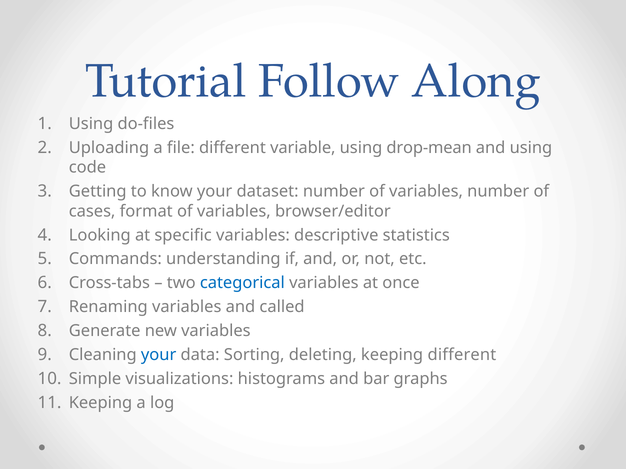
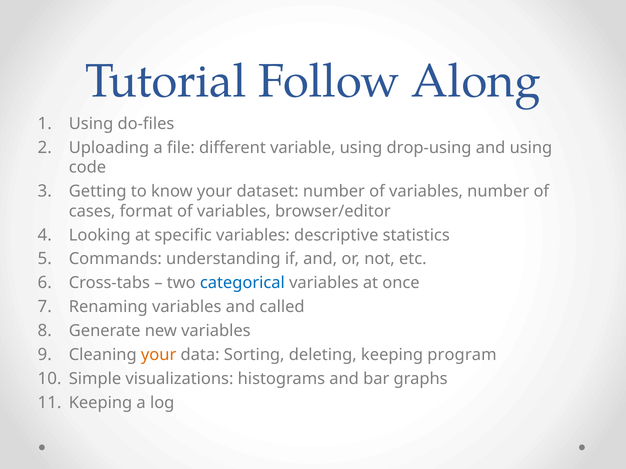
drop-mean: drop-mean -> drop-using (429, 148)
your colour: blue -> orange (159, 355)
keeping different: different -> program (462, 355)
